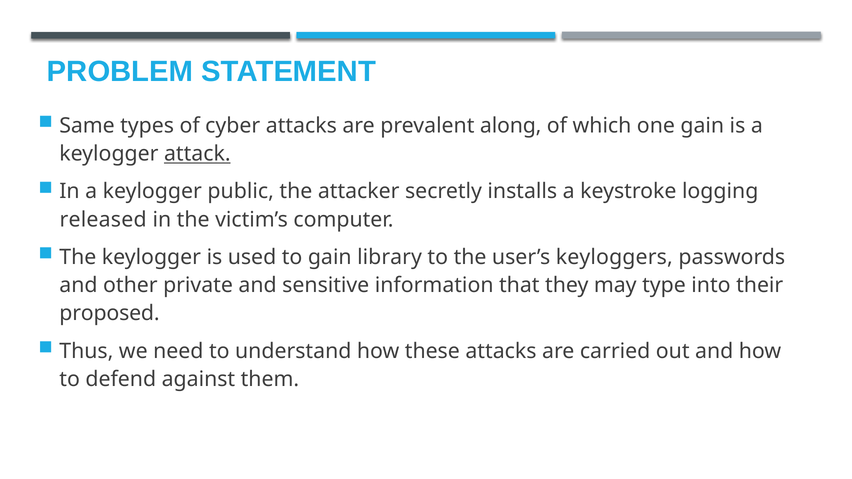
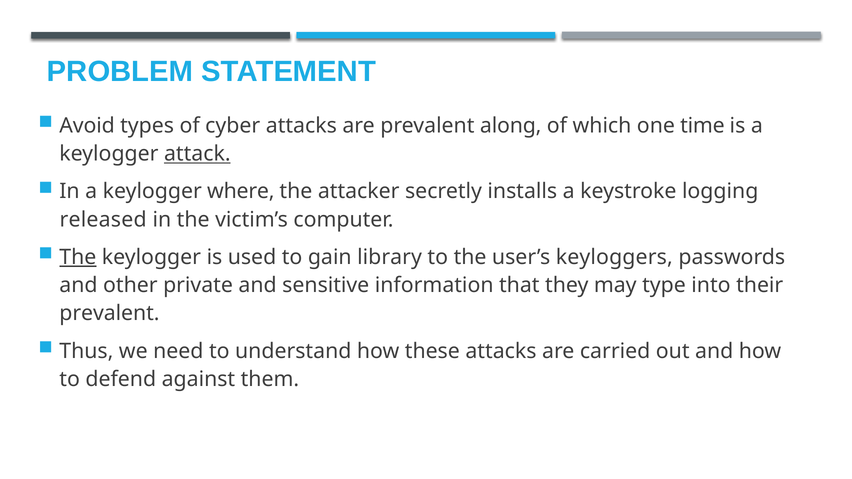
Same: Same -> Avoid (87, 126)
one gain: gain -> time (702, 126)
public: public -> where (241, 192)
The underline: none -> present (78, 257)
proposed: proposed -> prevalent (109, 314)
